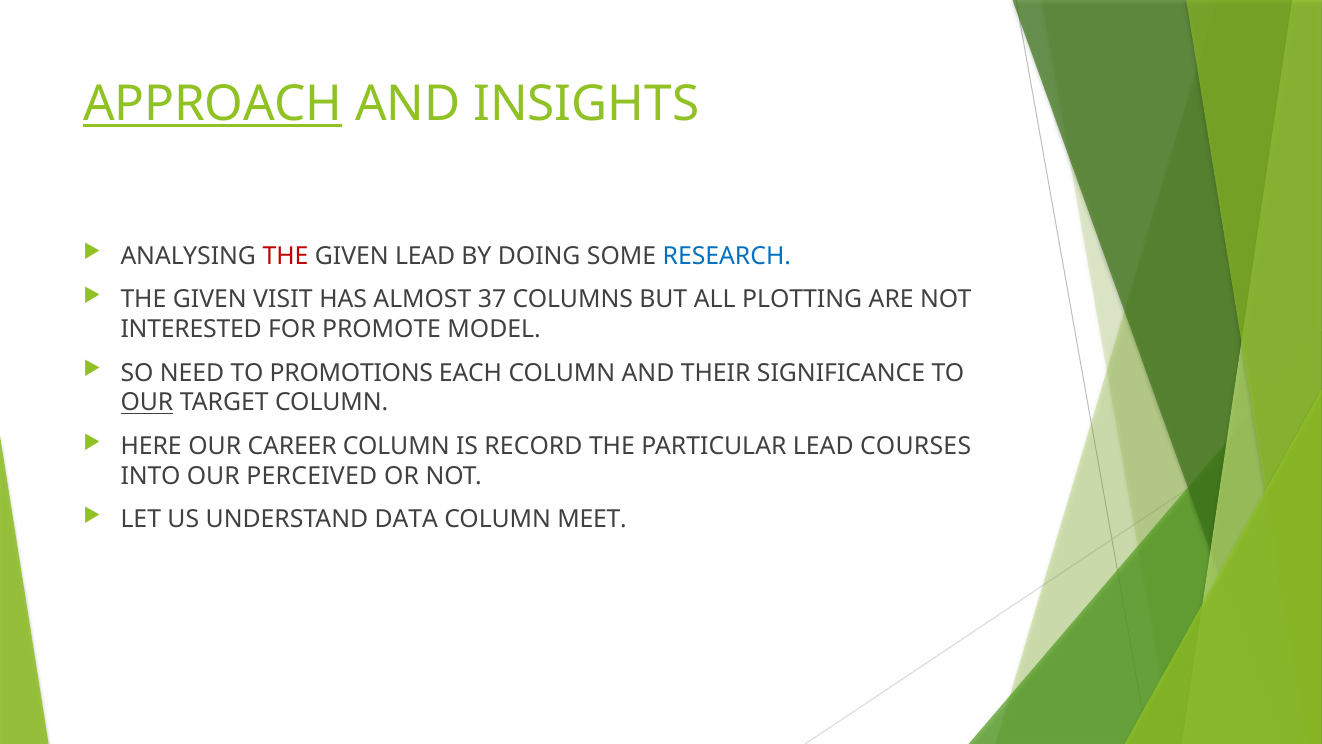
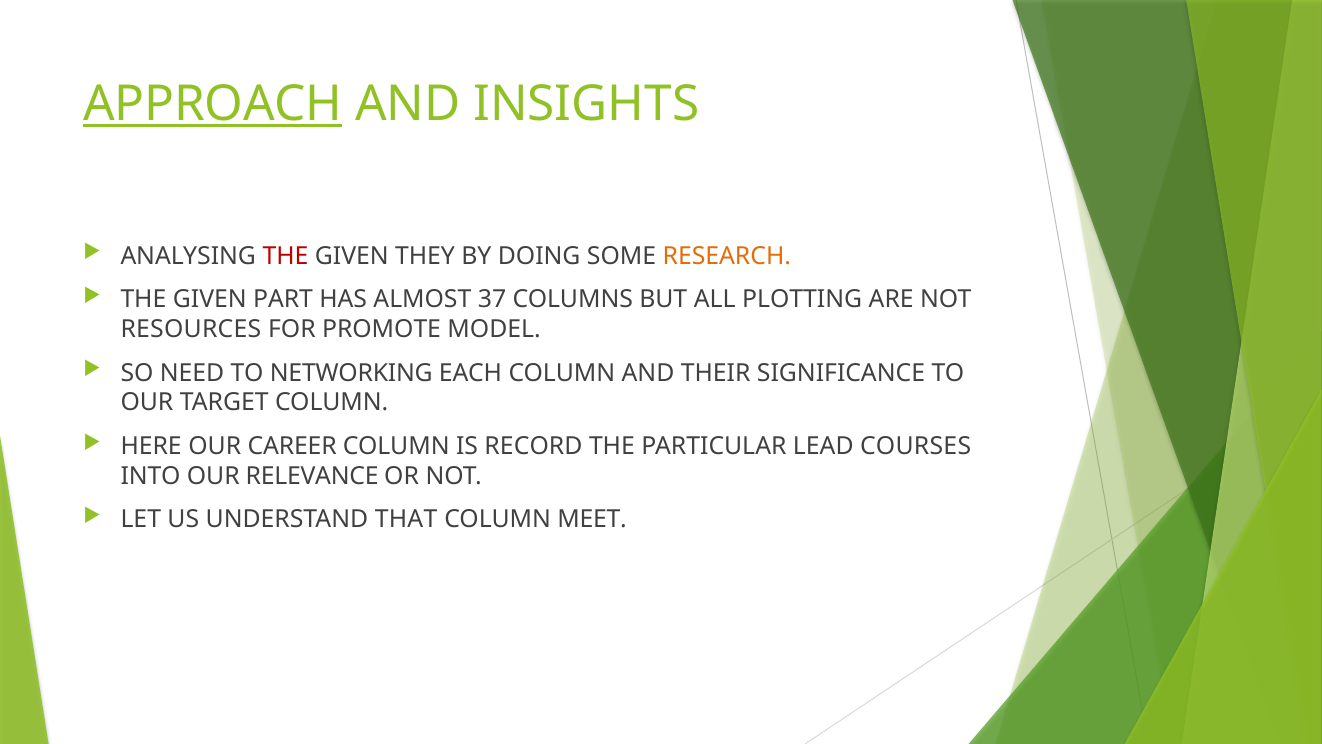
GIVEN LEAD: LEAD -> THEY (425, 256)
RESEARCH colour: blue -> orange (727, 256)
VISIT: VISIT -> PART (283, 299)
INTERESTED: INTERESTED -> RESOURCES (191, 329)
PROMOTIONS: PROMOTIONS -> NETWORKING (351, 373)
OUR underline: present -> none (147, 402)
PERCEIVED: PERCEIVED -> RELEVANCE (312, 476)
DATA: DATA -> THAT (406, 519)
